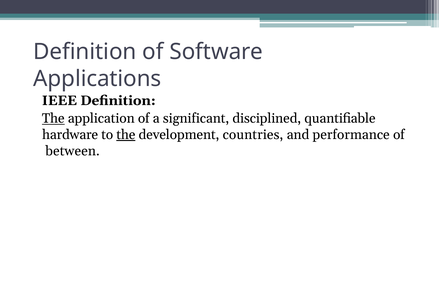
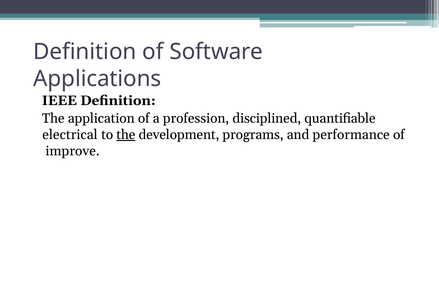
The underline: present -> none (53, 118)
significant: significant -> profession (196, 118)
hardware: hardware -> electrical (70, 135)
countries: countries -> programs (253, 135)
between: between -> improve (73, 151)
